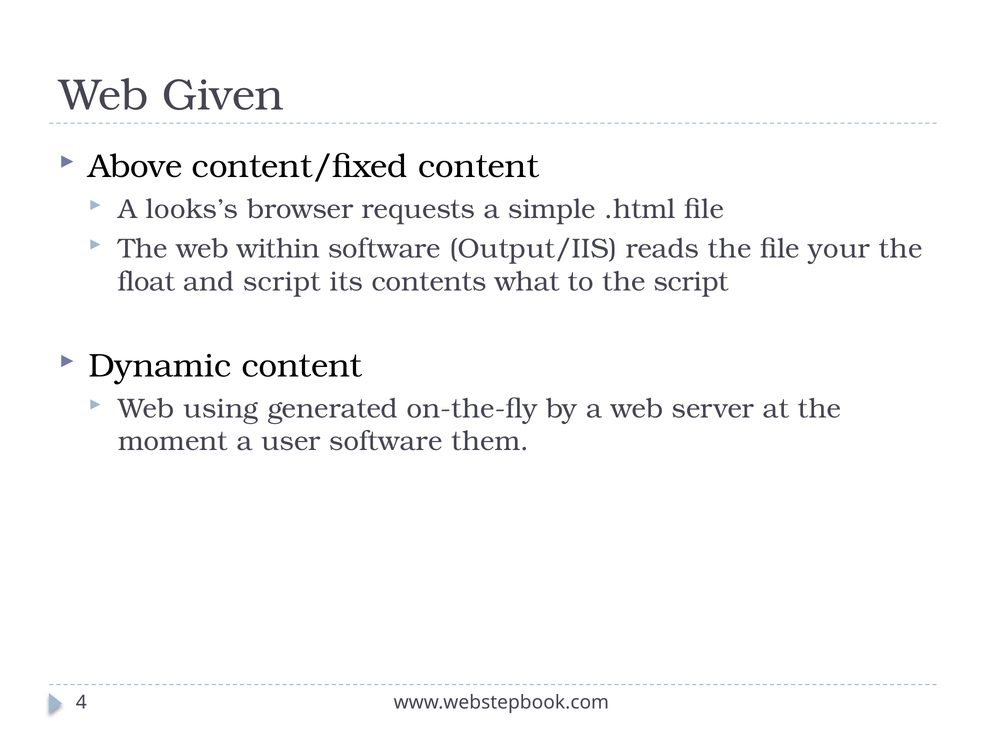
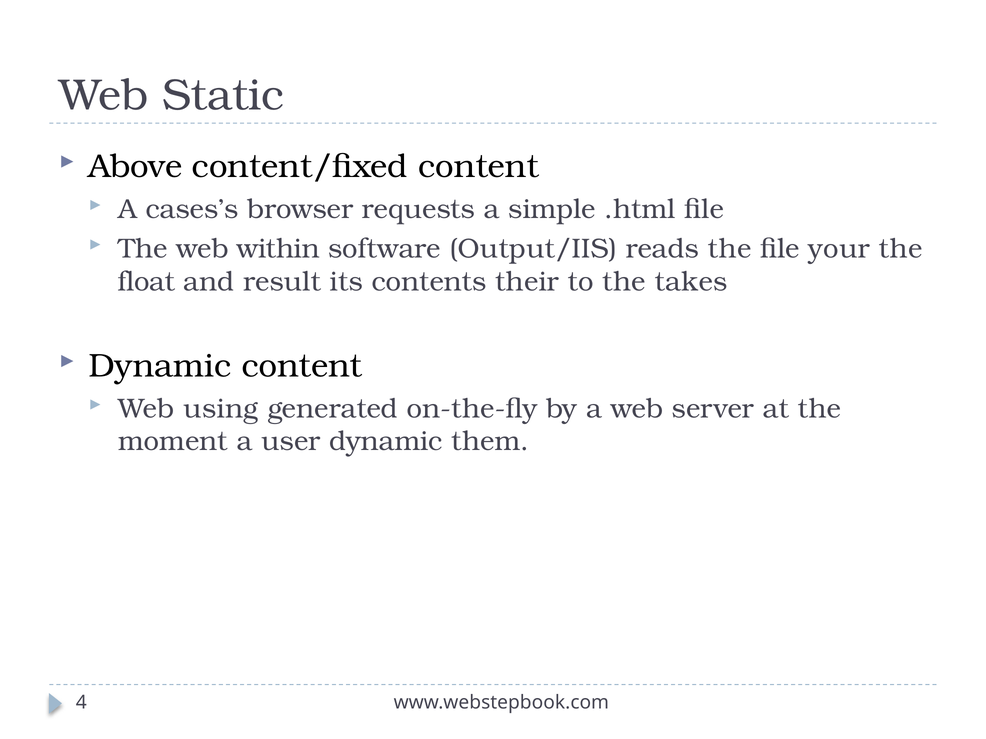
Given: Given -> Static (223, 95)
looks’s: looks’s -> cases’s (192, 209)
and script: script -> result (282, 282)
what: what -> their (527, 282)
the script: script -> takes (691, 282)
user software: software -> dynamic (386, 442)
